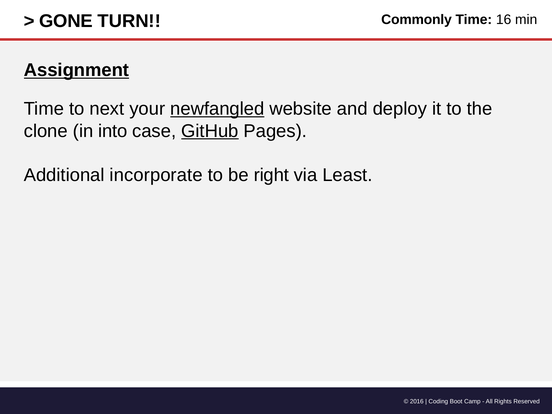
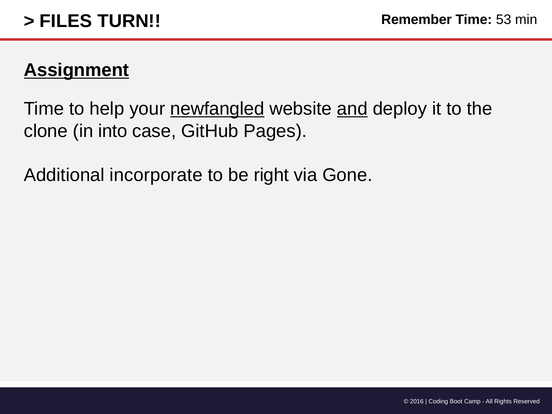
GONE: GONE -> FILES (66, 21)
Commonly: Commonly -> Remember (417, 20)
16: 16 -> 53 (504, 20)
next: next -> help (107, 109)
and underline: none -> present (352, 109)
GitHub underline: present -> none (210, 131)
Least: Least -> Gone (347, 175)
